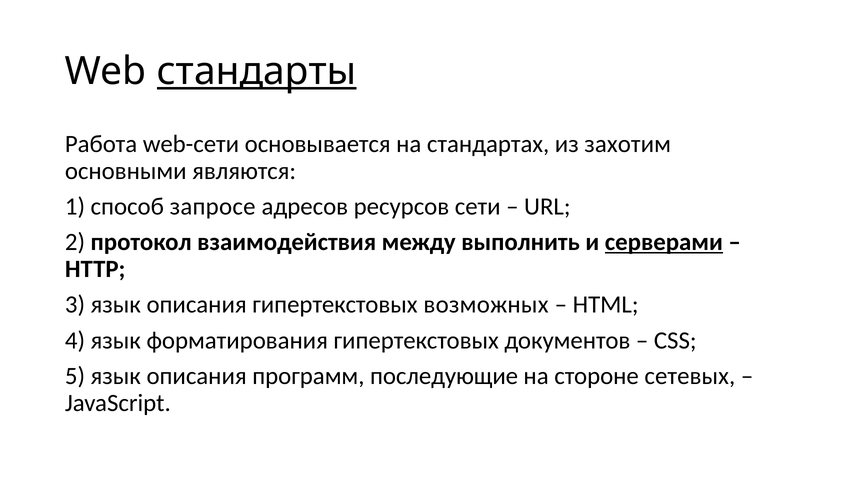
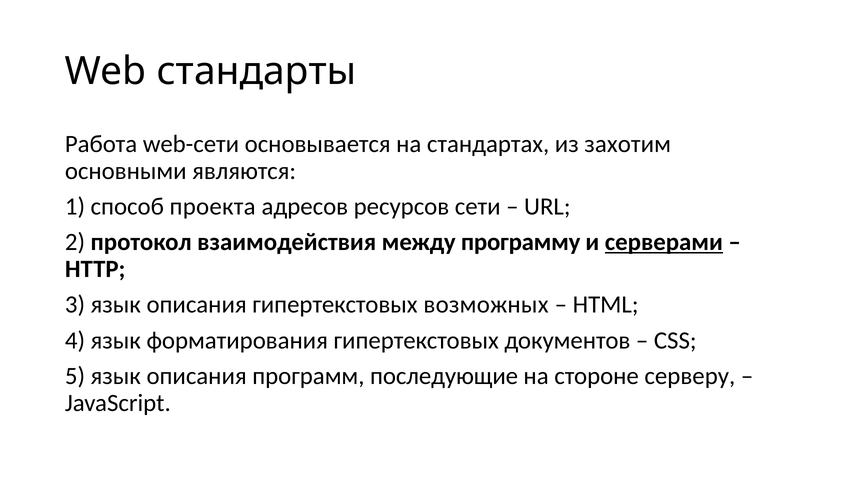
стандарты underline: present -> none (257, 72)
запросе: запросе -> проекта (213, 207)
выполнить: выполнить -> программу (521, 242)
сетевых: сетевых -> серверу (690, 376)
